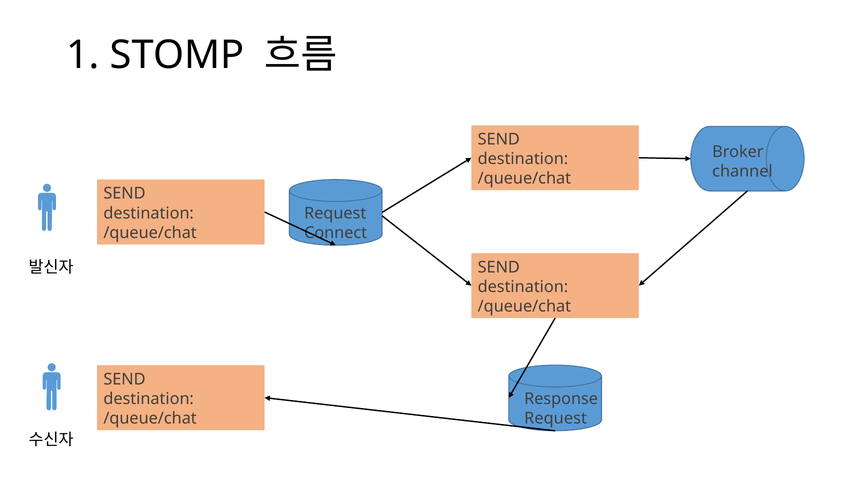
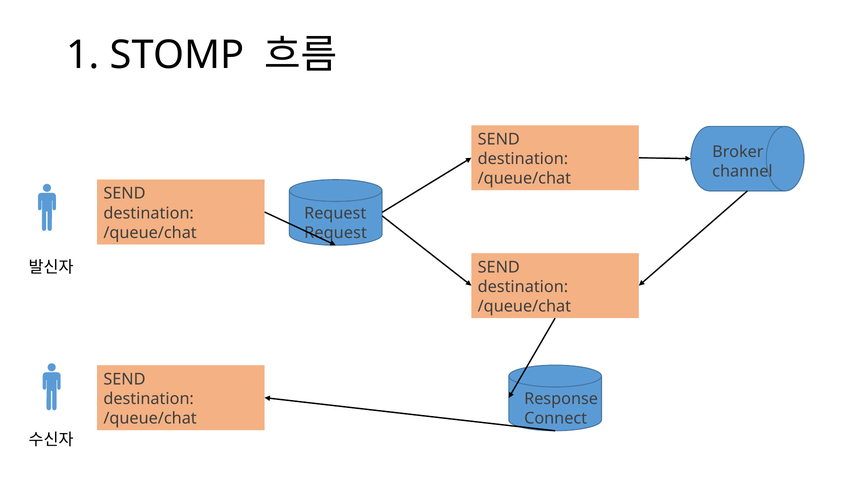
Connect: Connect -> Request (336, 233)
Request: Request -> Connect (556, 419)
